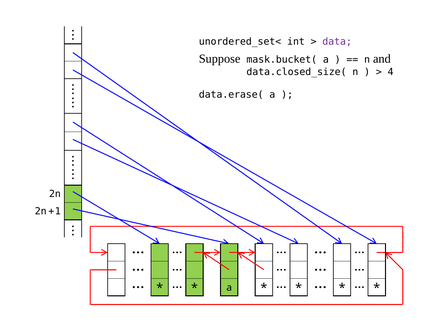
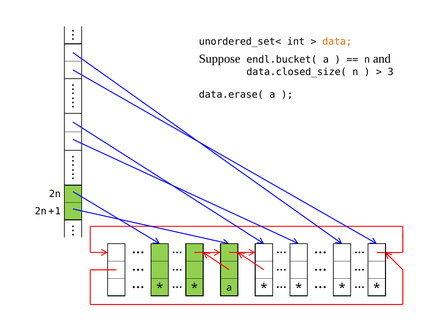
data colour: purple -> orange (337, 42)
mask.bucket(: mask.bucket( -> endl.bucket( (282, 60)
4: 4 -> 3 (391, 72)
